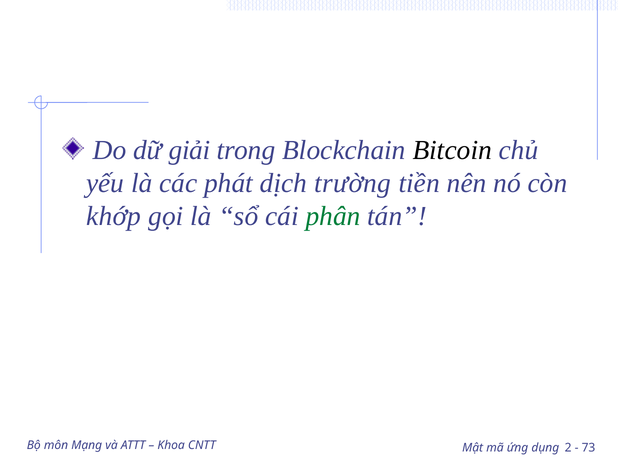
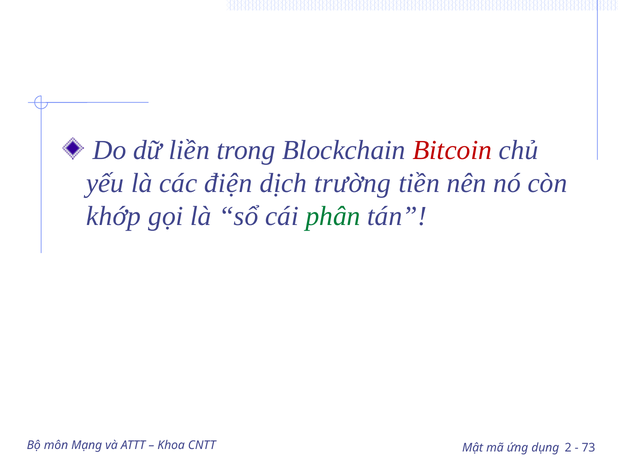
giải: giải -> liền (189, 150)
Bitcoin colour: black -> red (452, 150)
phát: phát -> điện (228, 183)
